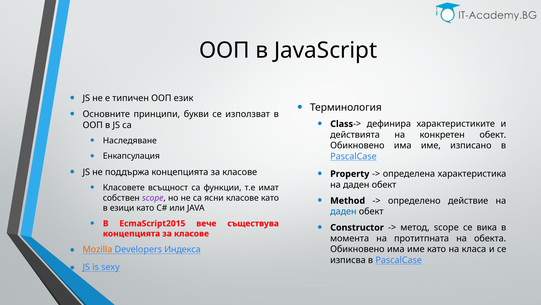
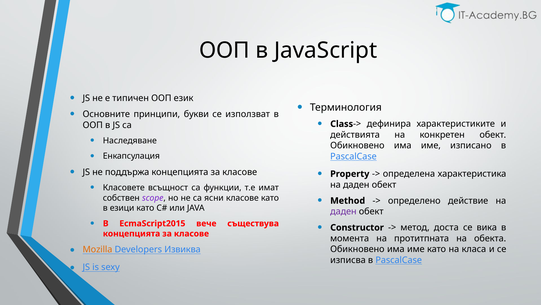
даден colour: blue -> purple (343, 211)
метод scope: scope -> доста (446, 227)
Индекса: Индекса -> Извиква (182, 249)
